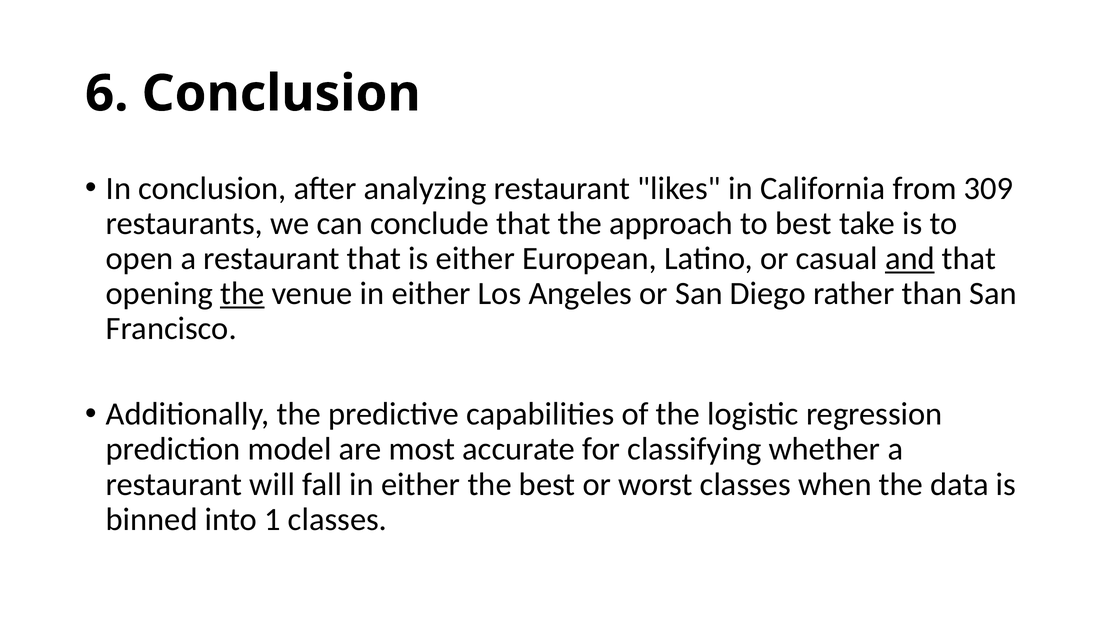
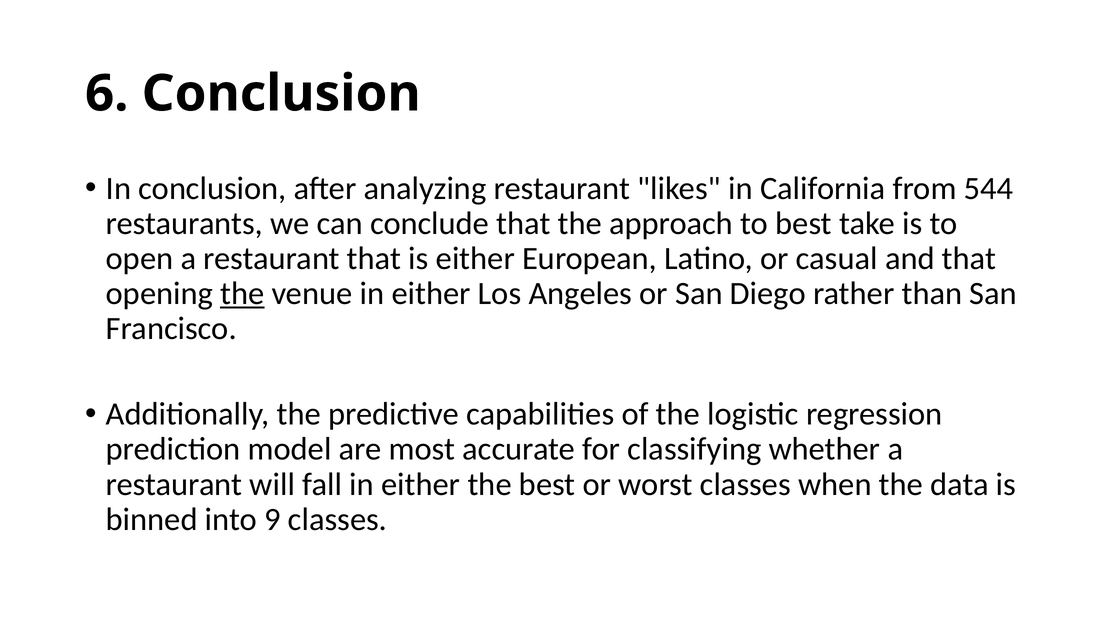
309: 309 -> 544 (989, 188)
and underline: present -> none (910, 259)
1: 1 -> 9 (272, 520)
